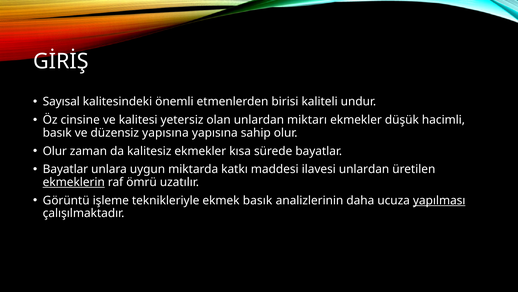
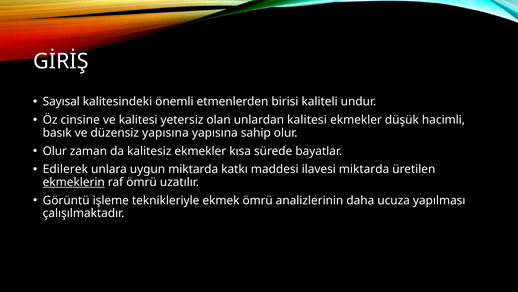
unlardan miktarı: miktarı -> kalitesi (307, 120)
Bayatlar: Bayatlar -> Edilerek (65, 169)
ilavesi unlardan: unlardan -> miktarda (364, 169)
ekmek basık: basık -> ömrü (258, 200)
yapılması underline: present -> none (439, 200)
